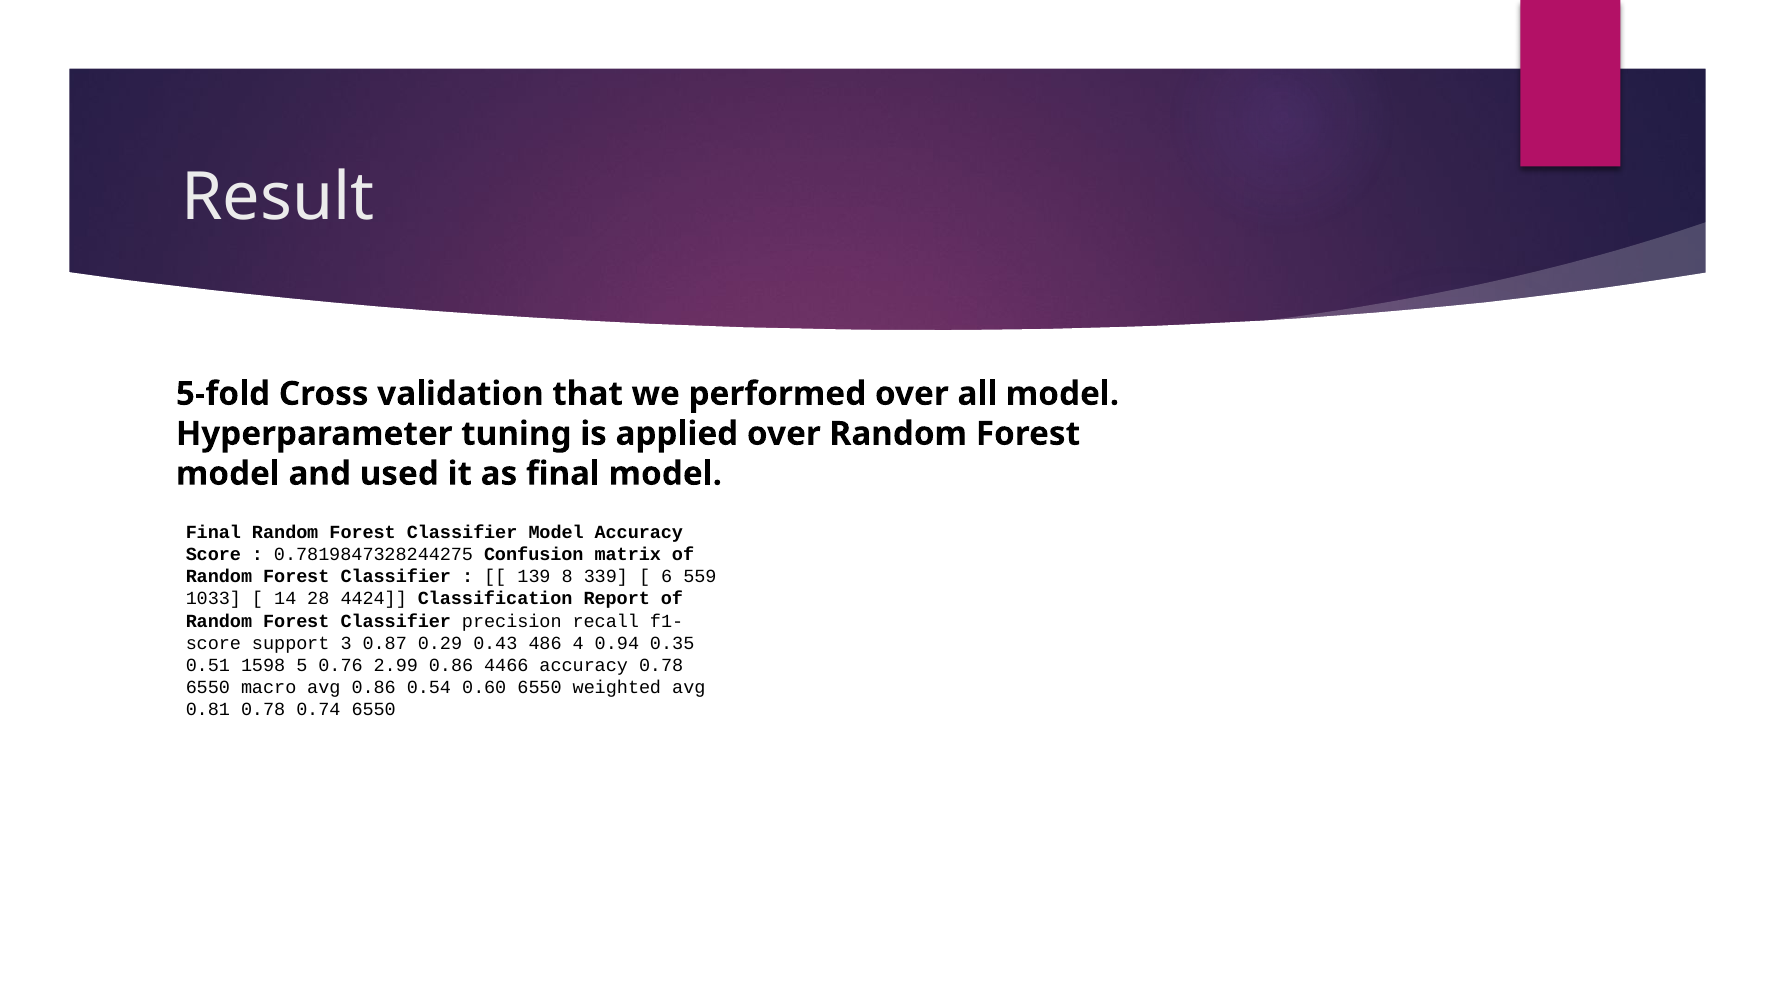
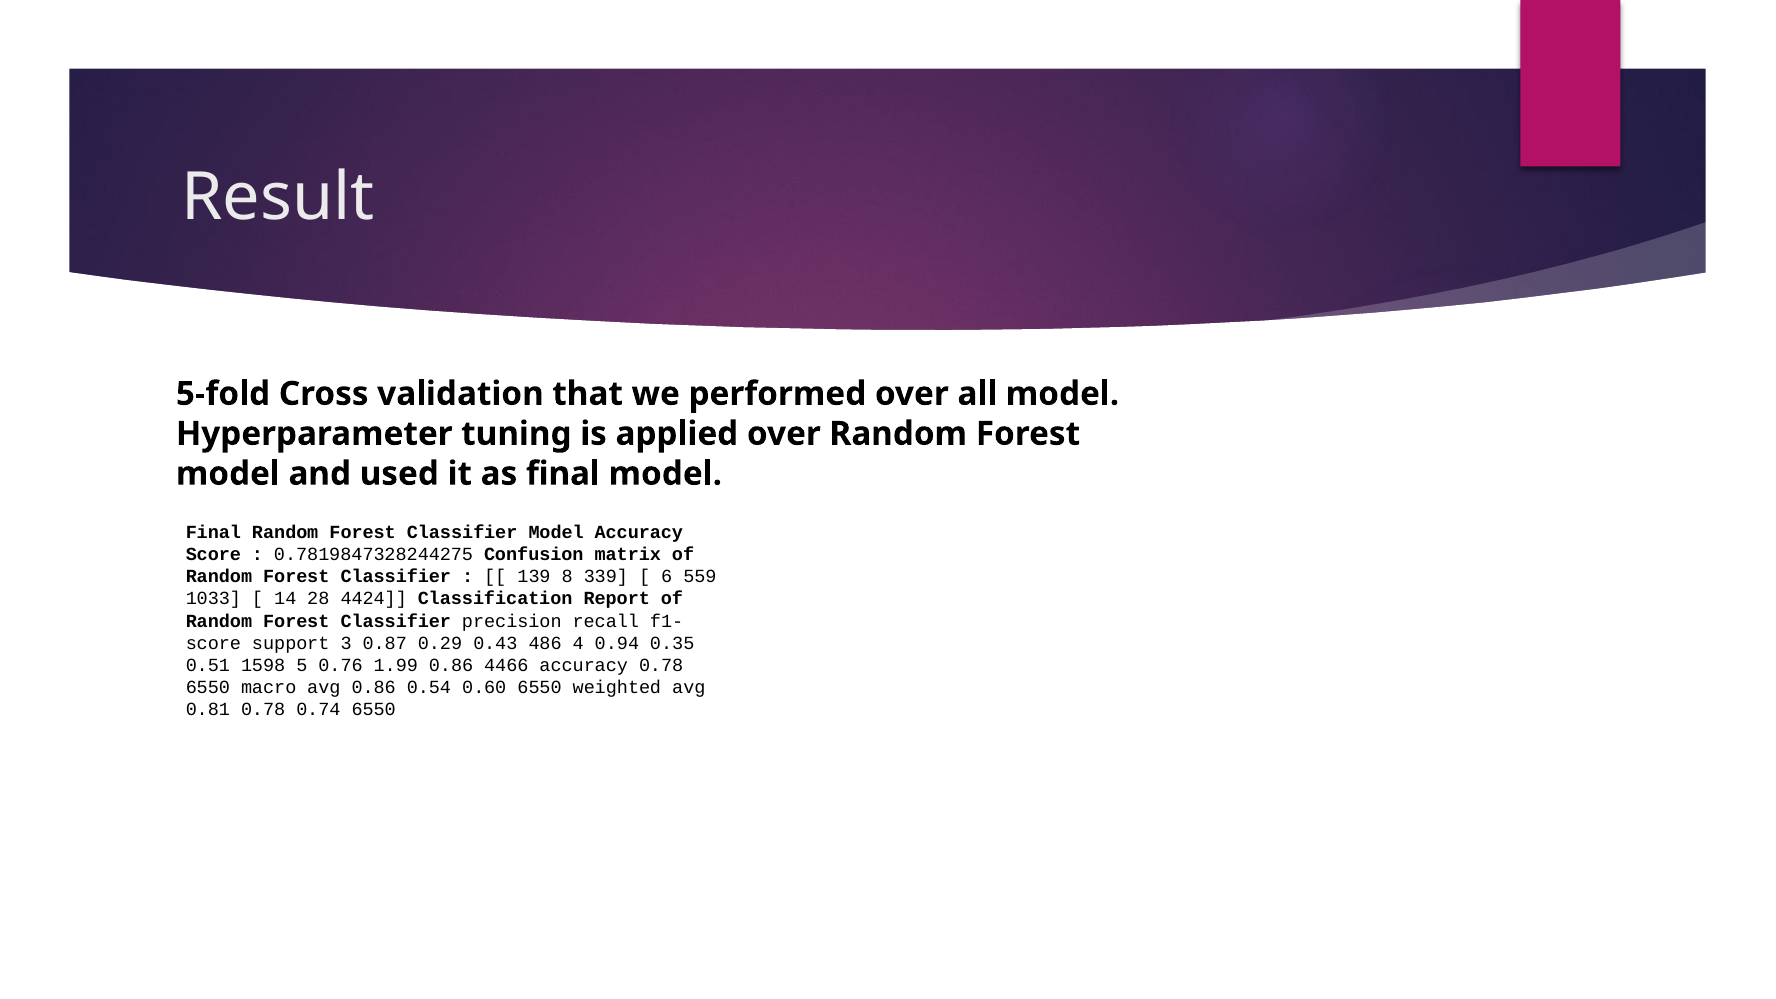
2.99: 2.99 -> 1.99 (396, 665)
